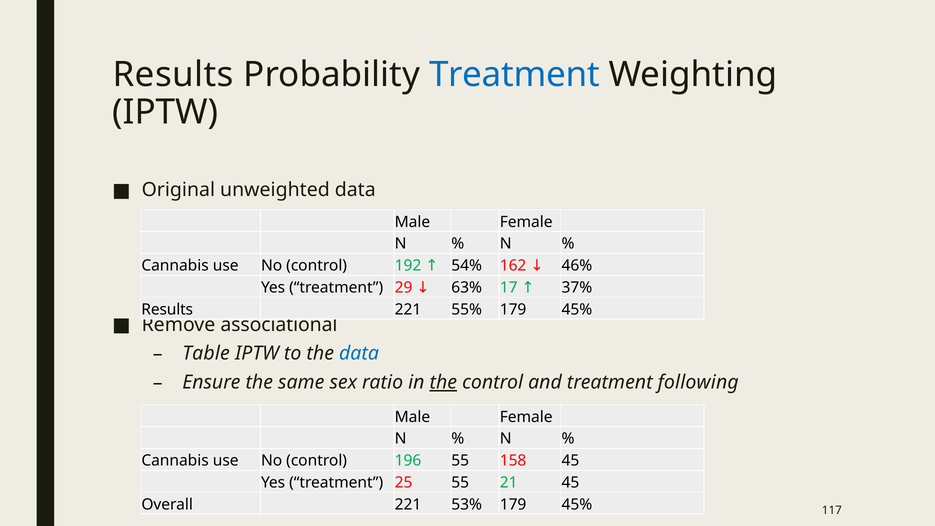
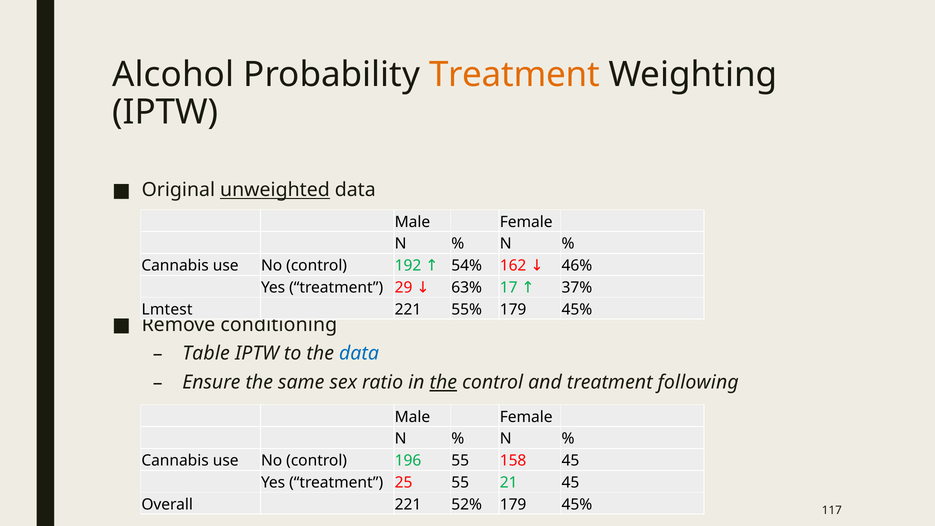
Results: Results -> Alcohol (173, 74)
Treatment colour: blue -> orange (514, 74)
unweighted underline: none -> present (275, 190)
Results: Results -> Lmtest (167, 309)
associational: associational -> conditioning (279, 325)
53%: 53% -> 52% (467, 504)
